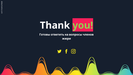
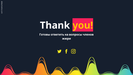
you colour: light green -> yellow (83, 25)
